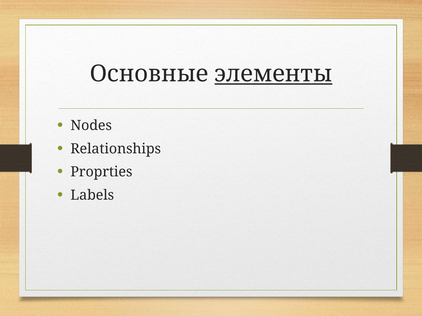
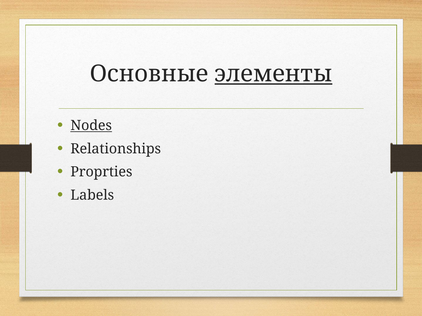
Nodes underline: none -> present (91, 126)
